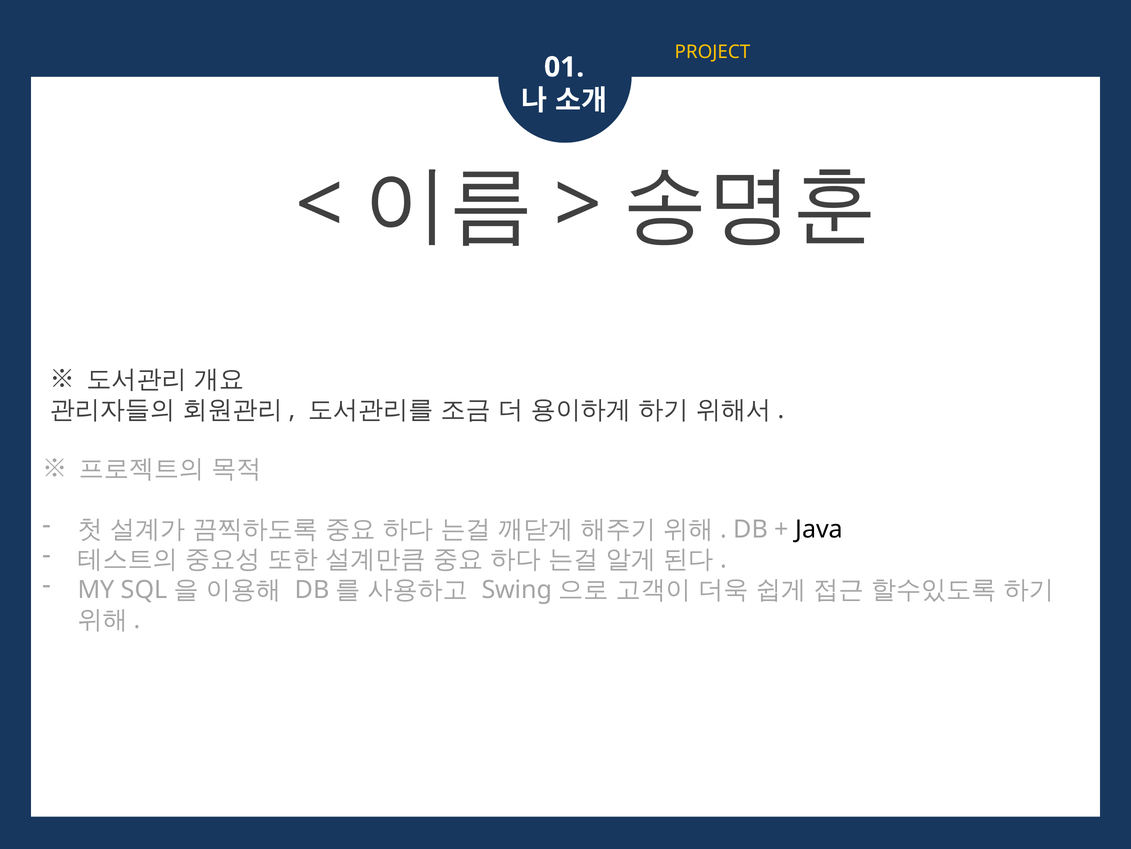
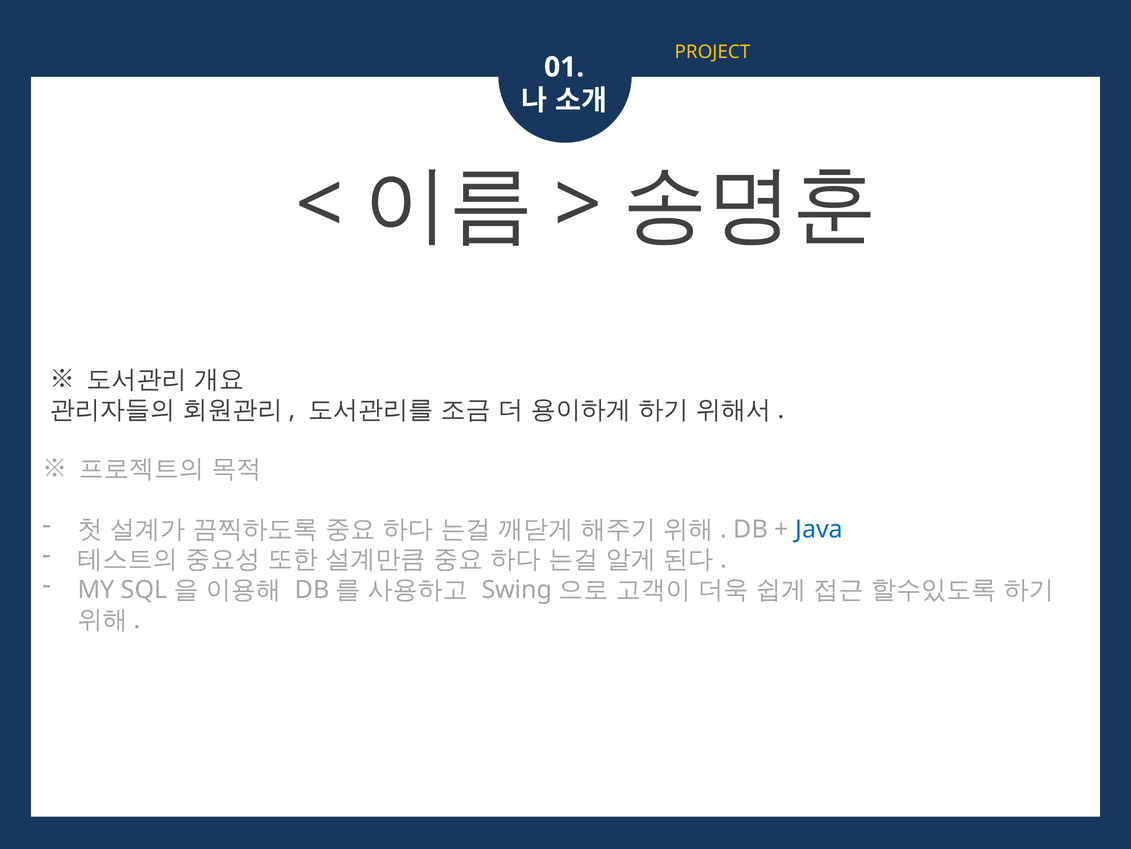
Java colour: black -> blue (819, 529)
